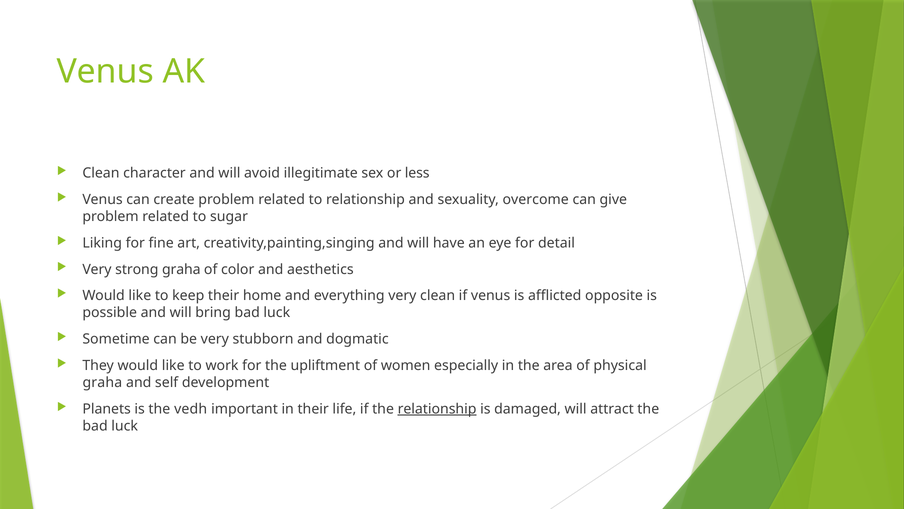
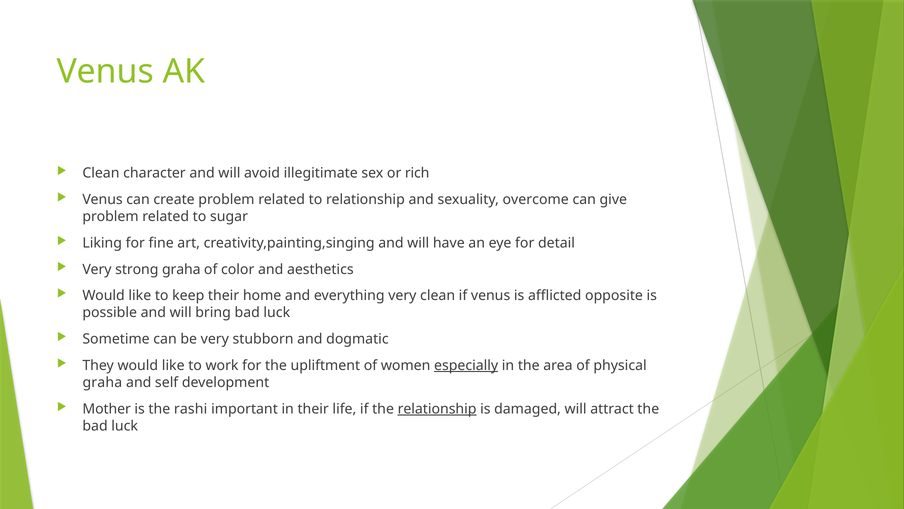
less: less -> rich (417, 173)
especially underline: none -> present (466, 365)
Planets: Planets -> Mother (107, 409)
vedh: vedh -> rashi (191, 409)
